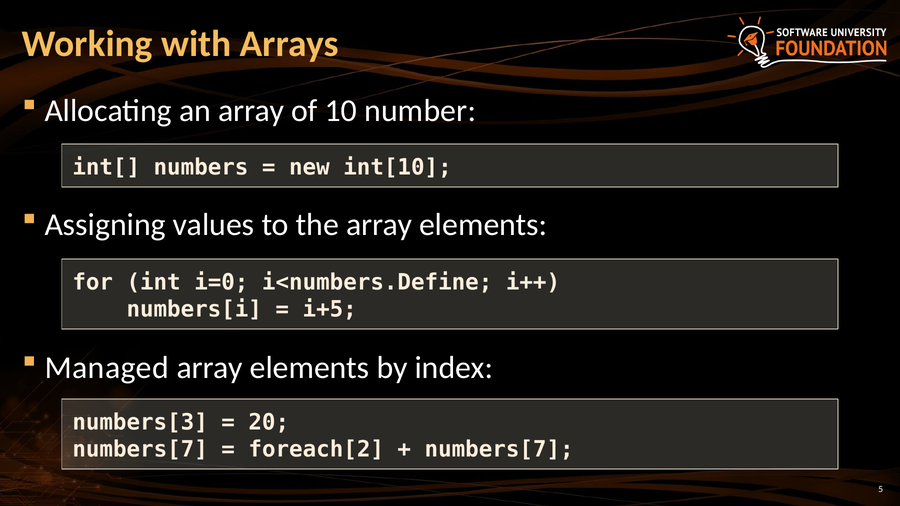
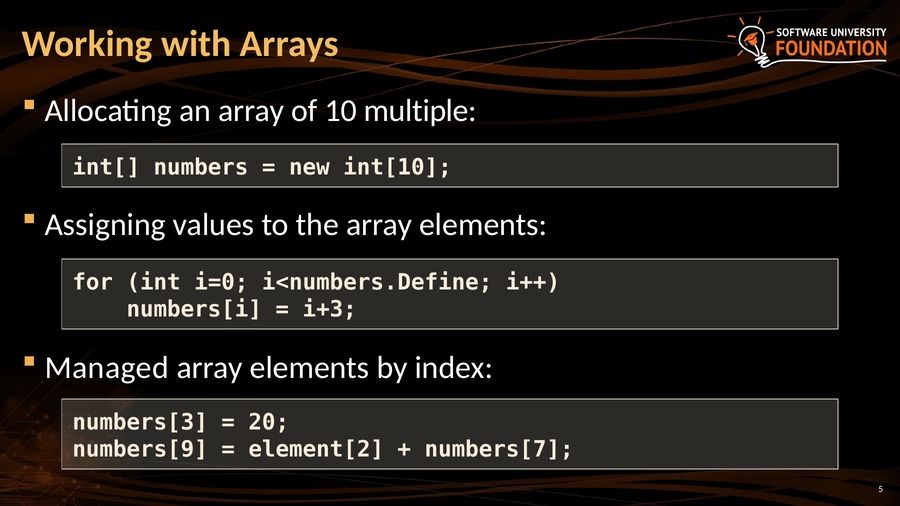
number: number -> multiple (420, 111)
i+5: i+5 -> i+3 (330, 309)
numbers[7: numbers[7 -> numbers[9 (140, 450)
foreach[2: foreach[2 -> element[2 (316, 450)
